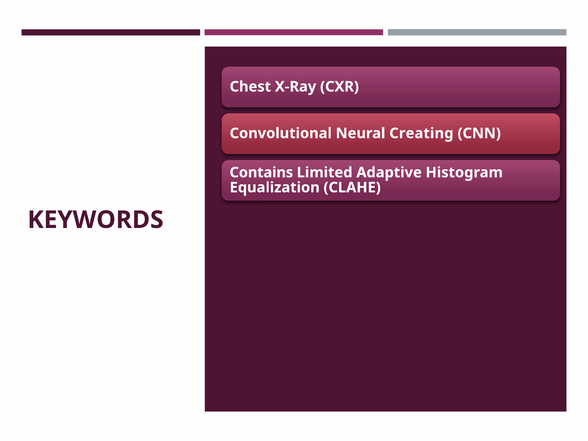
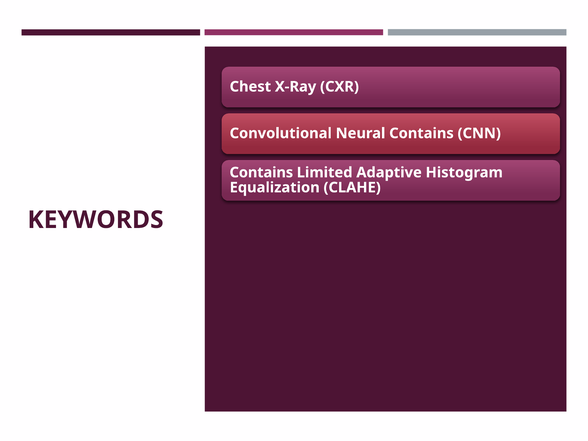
Neural Creating: Creating -> Contains (421, 133)
